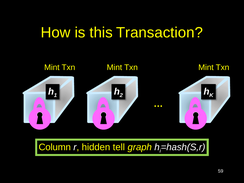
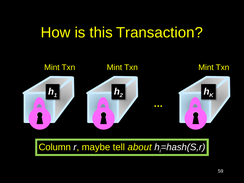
hidden: hidden -> maybe (96, 147)
graph: graph -> about (140, 147)
